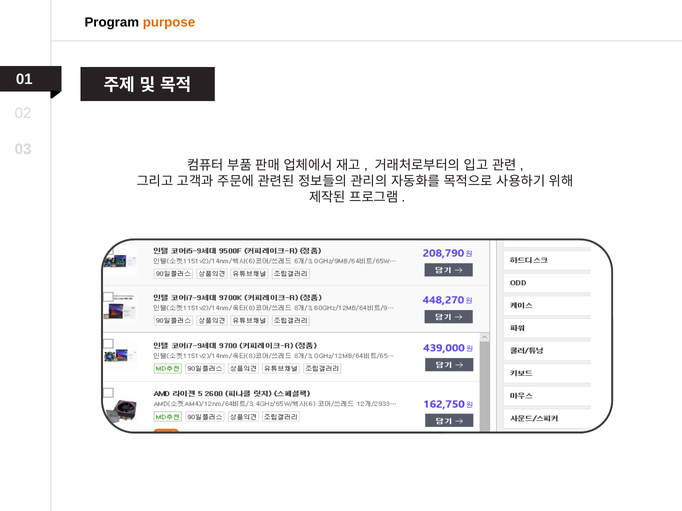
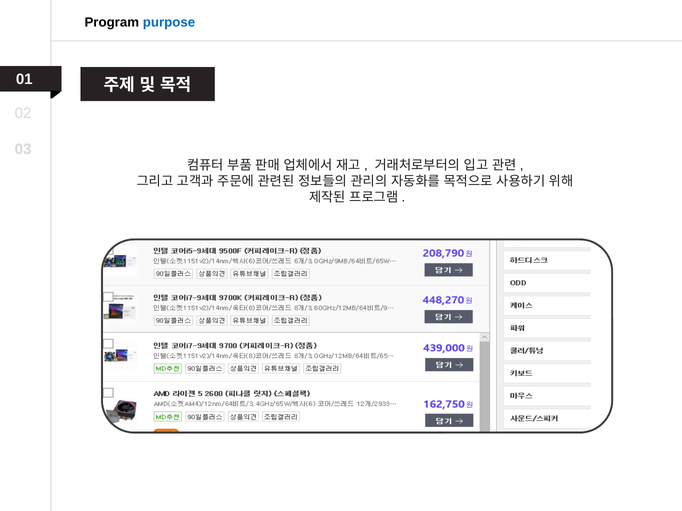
purpose colour: orange -> blue (169, 23)
